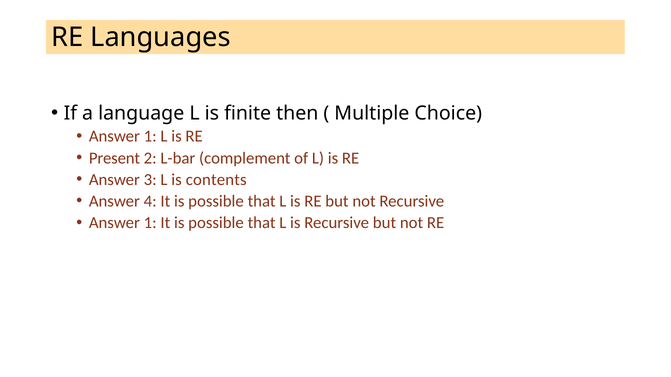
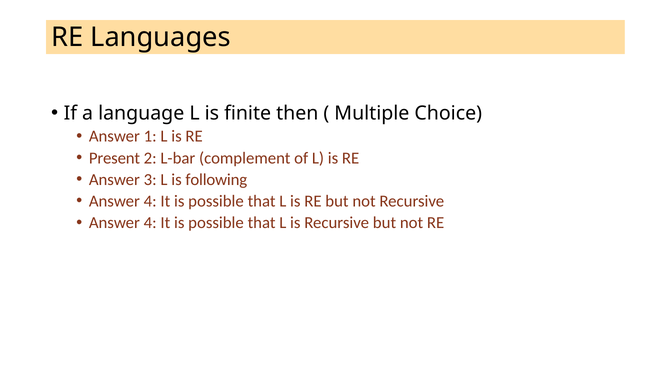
contents: contents -> following (216, 180)
1: 1 -> 4 (150, 223)
